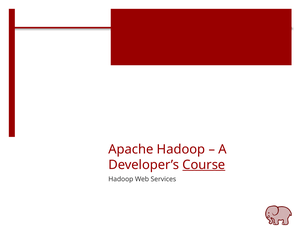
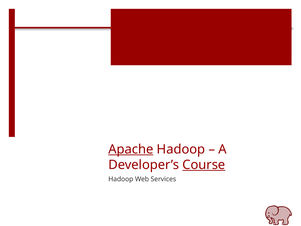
Apache underline: none -> present (131, 149)
